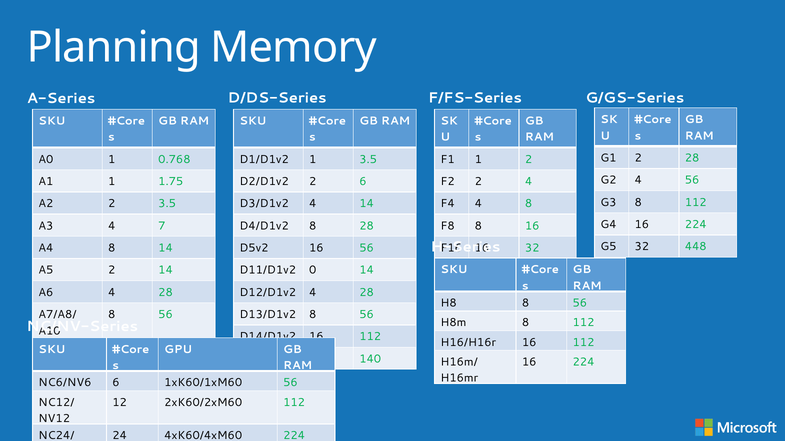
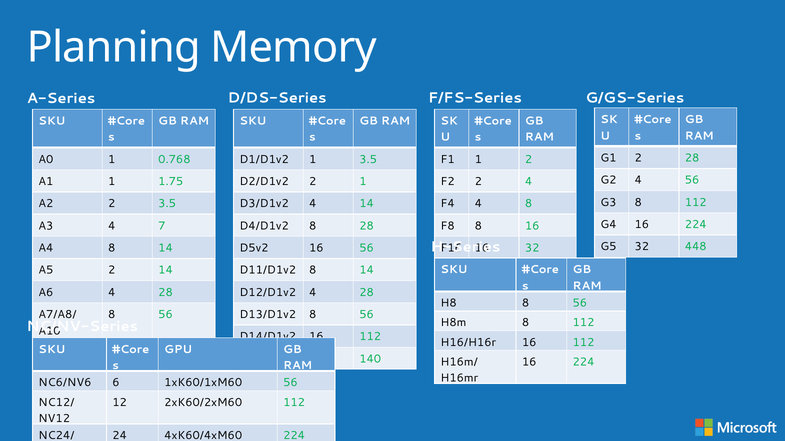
2 6: 6 -> 1 (363, 182)
D11/D1v2 0: 0 -> 8 (313, 270)
